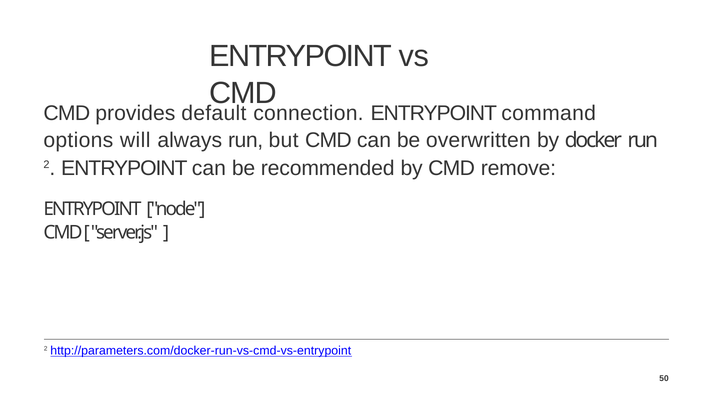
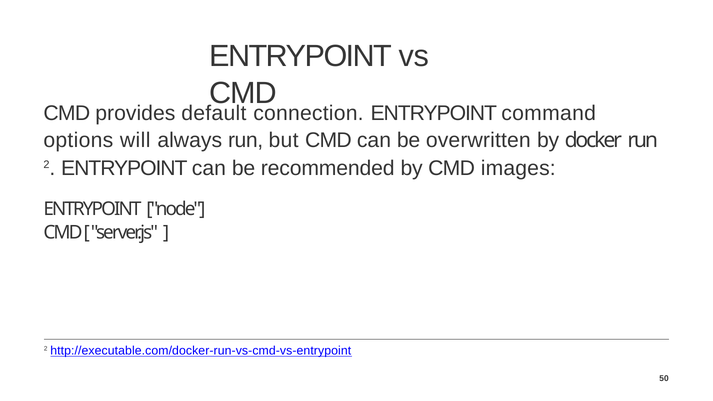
remove: remove -> images (518, 168)
http://parameters.com/docker-run-vs-cmd-vs-entrypoint: http://parameters.com/docker-run-vs-cmd-vs-entrypoint -> http://executable.com/docker-run-vs-cmd-vs-entrypoint (201, 351)
